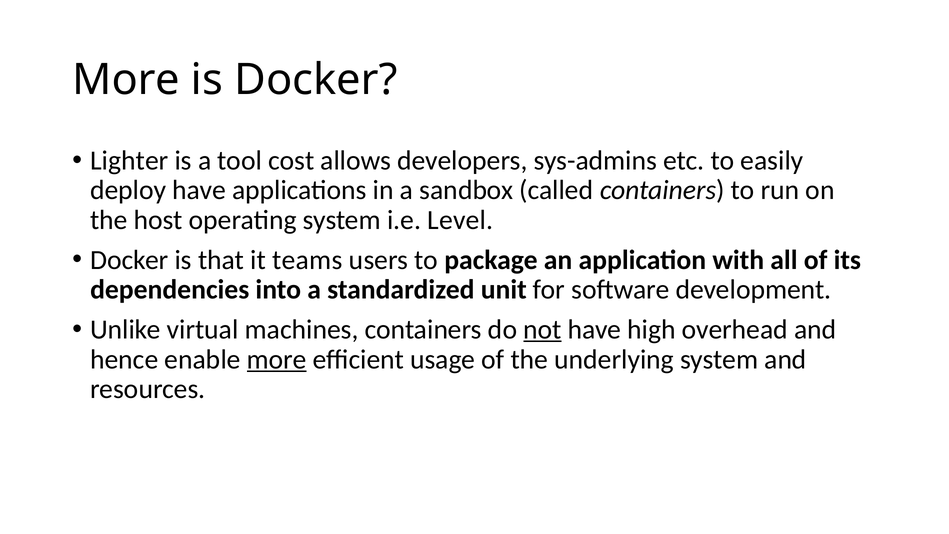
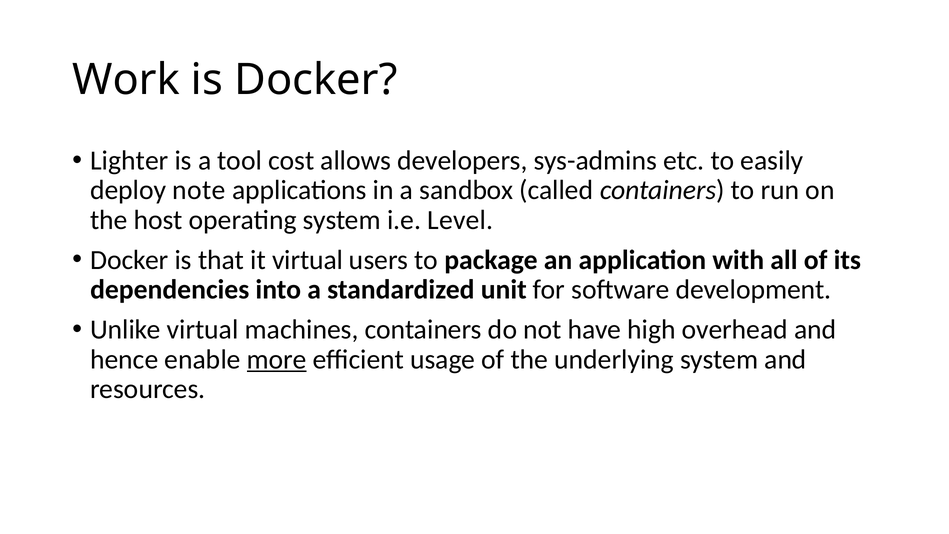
More: More -> Work (126, 80)
deploy have: have -> note (199, 190)
it teams: teams -> virtual (308, 260)
not underline: present -> none (542, 329)
